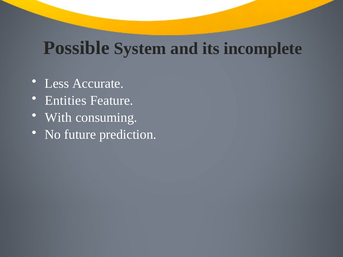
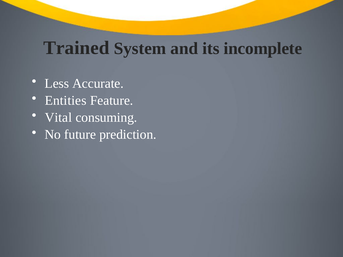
Possible: Possible -> Trained (76, 48)
With: With -> Vital (58, 118)
